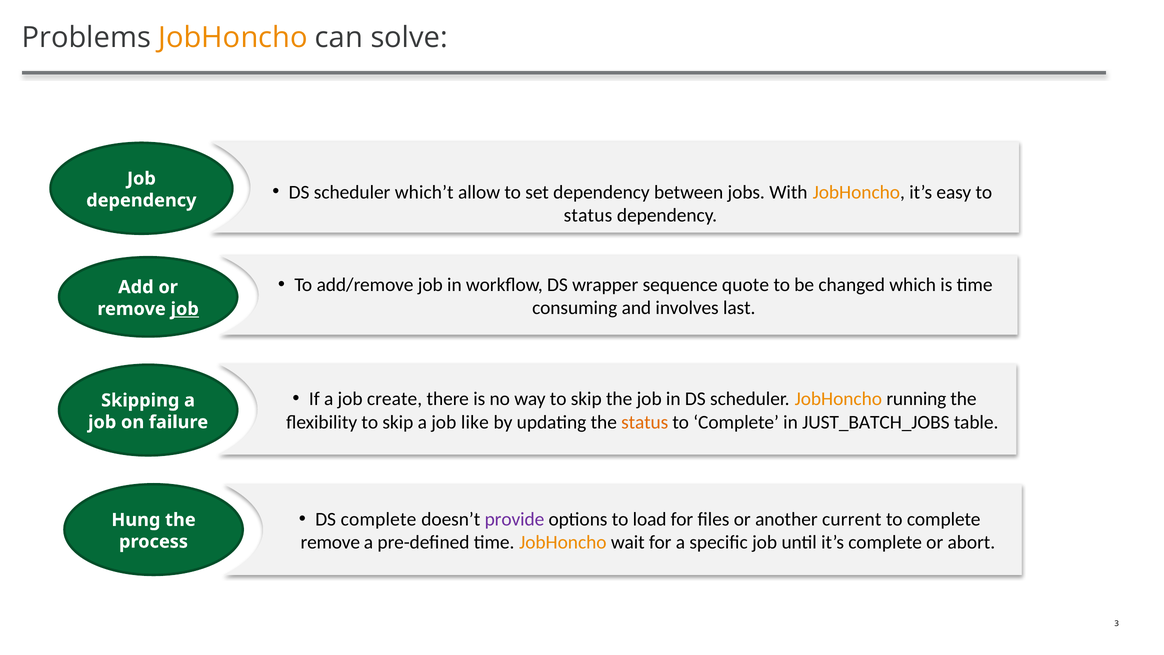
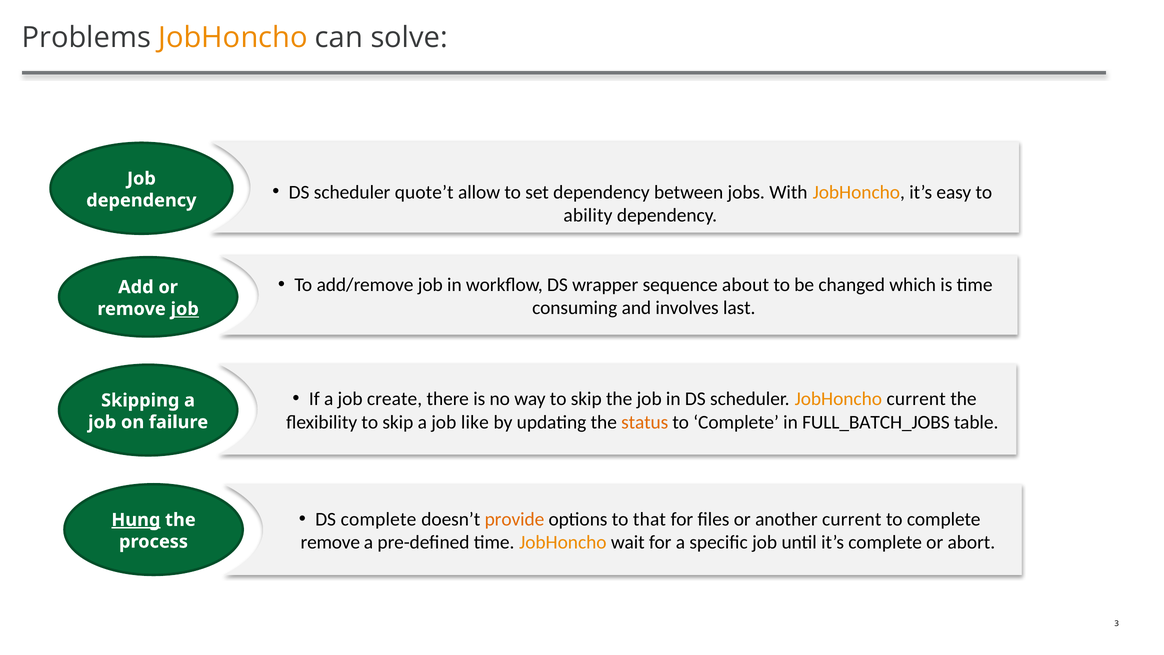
which’t: which’t -> quote’t (424, 192)
status: status -> ability (588, 215)
quote: quote -> about (745, 285)
JobHoncho running: running -> current (916, 399)
JUST_BATCH_JOBS: JUST_BATCH_JOBS -> FULL_BATCH_JOBS (876, 422)
provide colour: purple -> orange (514, 519)
load: load -> that (649, 519)
Hung underline: none -> present (136, 520)
